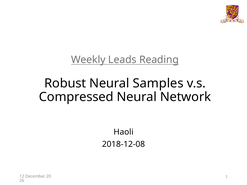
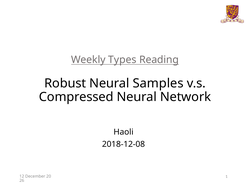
Leads: Leads -> Types (122, 60)
